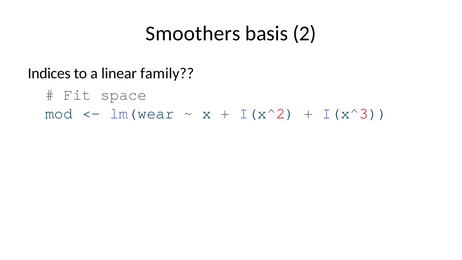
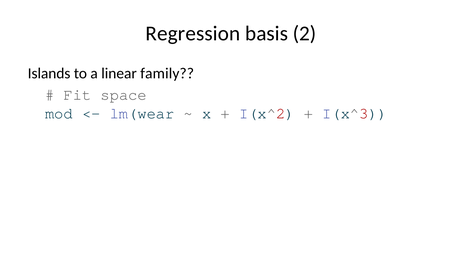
Smoothers: Smoothers -> Regression (193, 34)
Indices: Indices -> Islands (49, 73)
